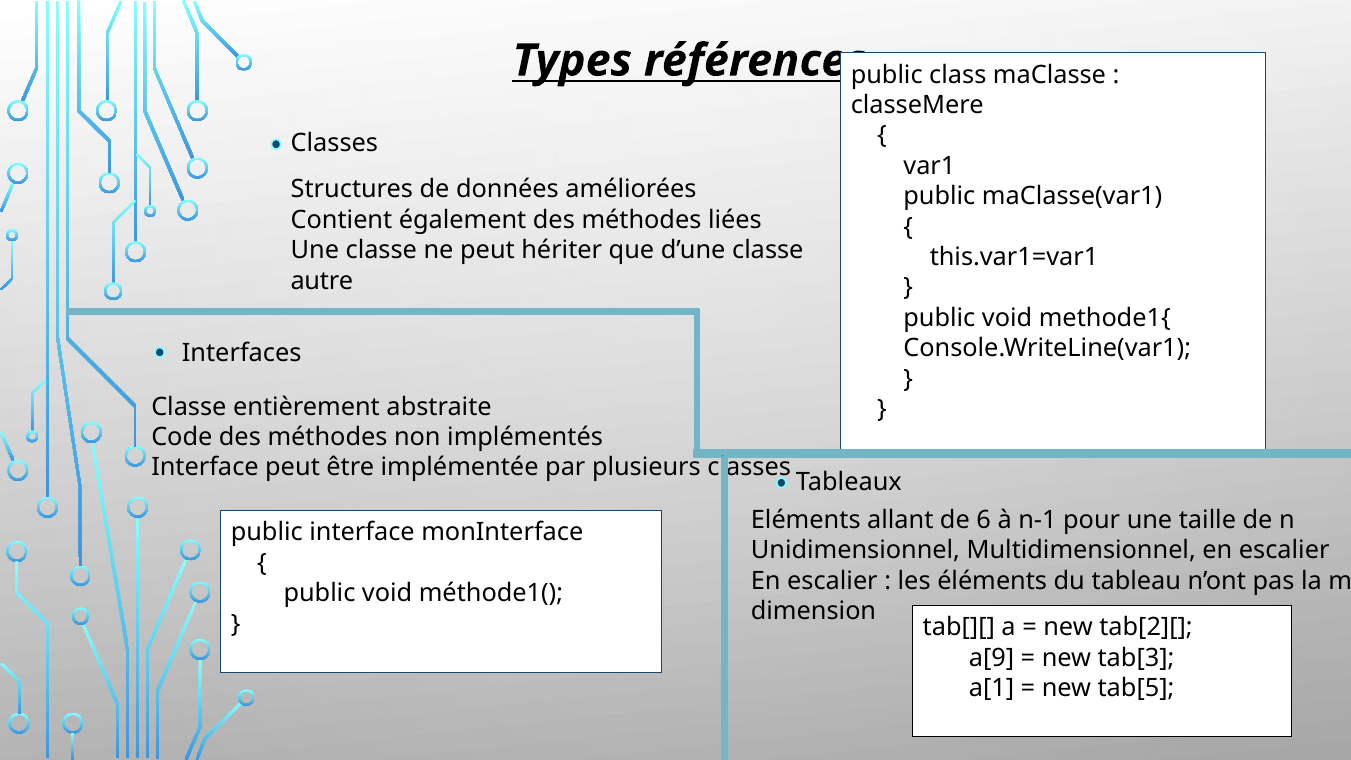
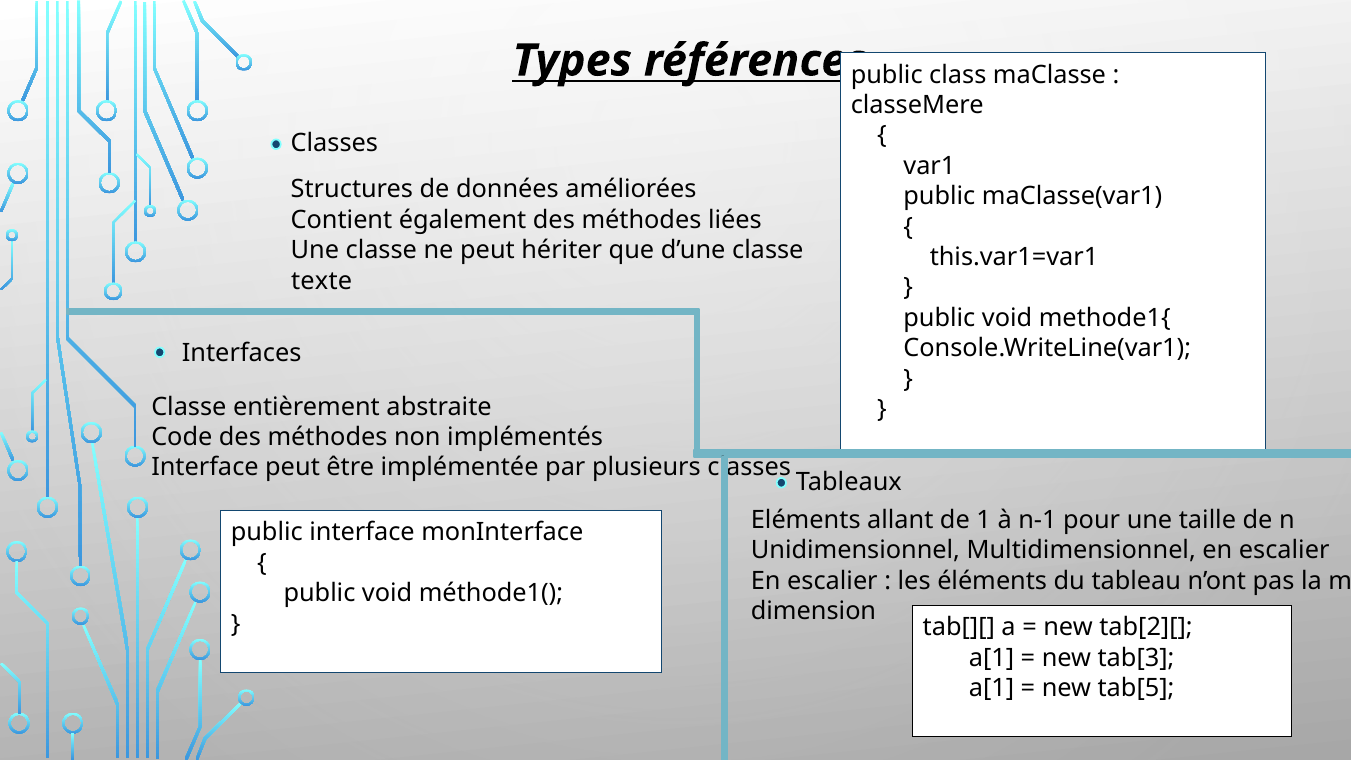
autre: autre -> texte (322, 281)
6: 6 -> 1 (984, 520)
a[9: a[9 -> a[1 (991, 658)
